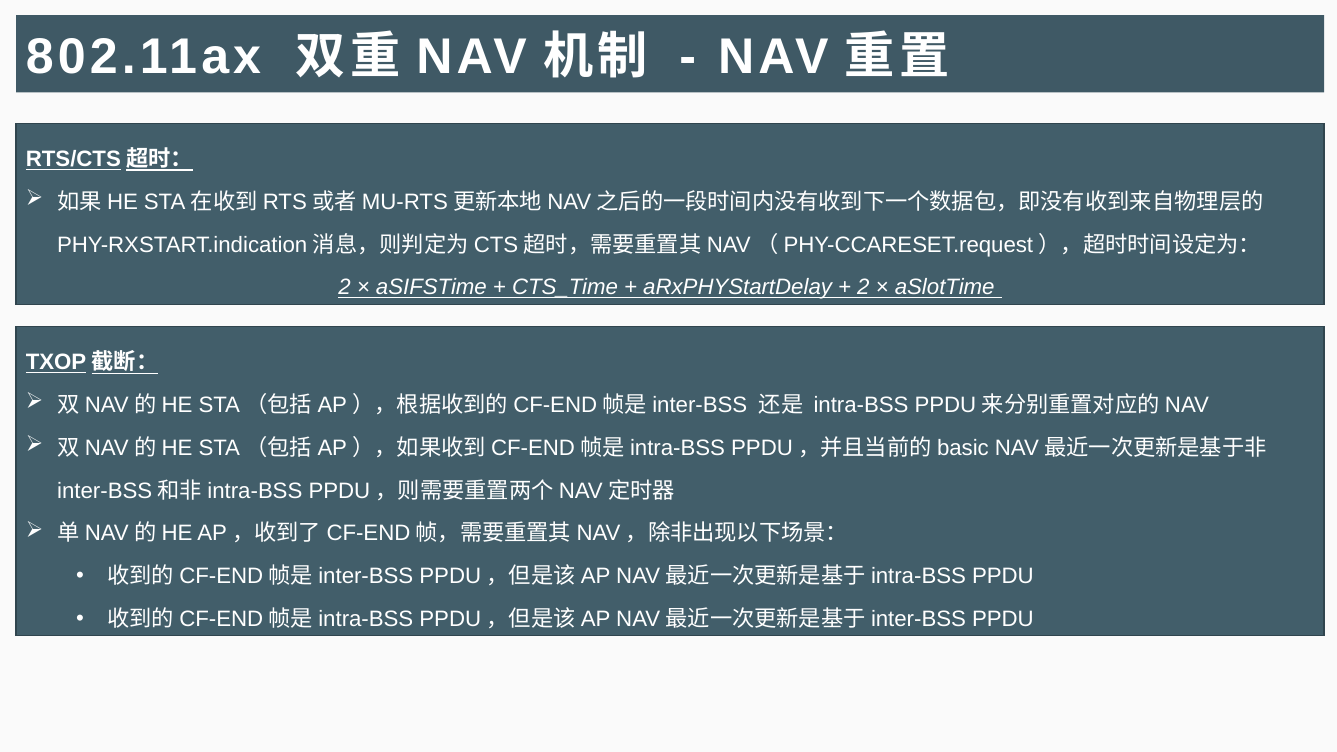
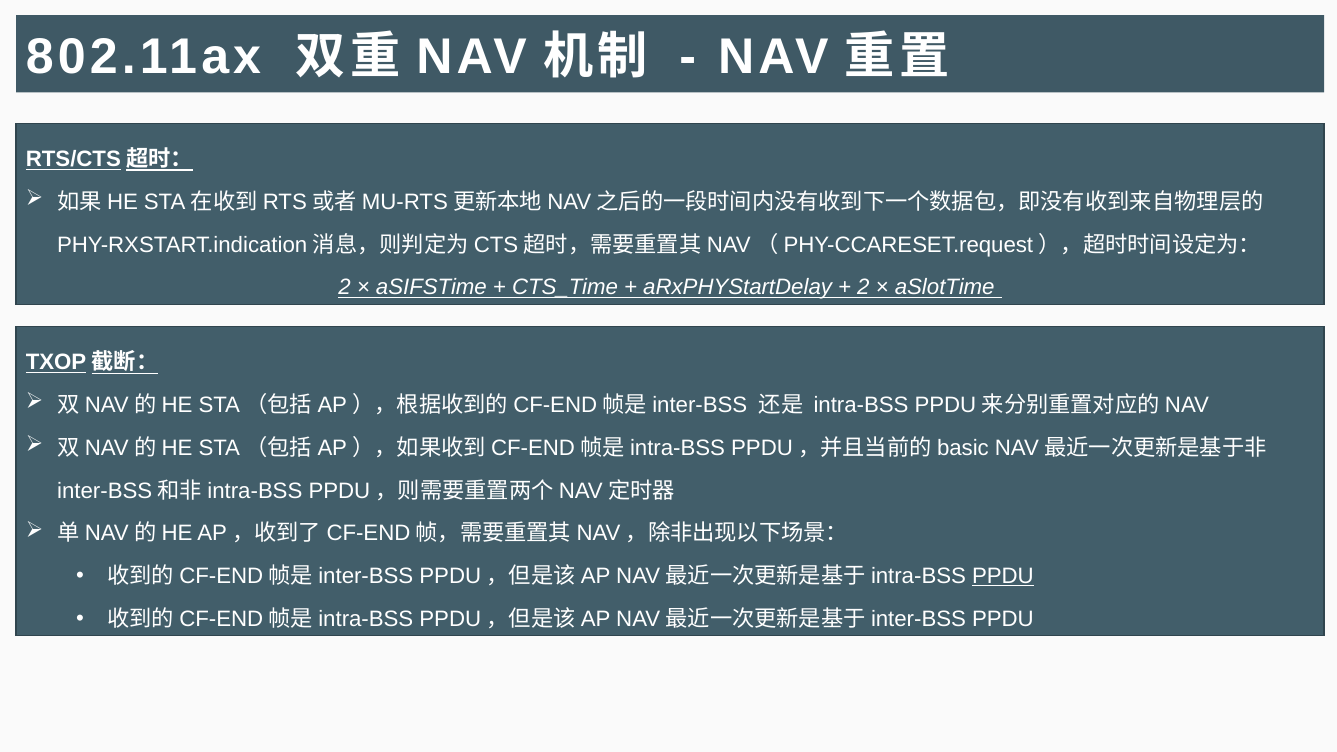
PPDU underline: none -> present (1003, 576)
